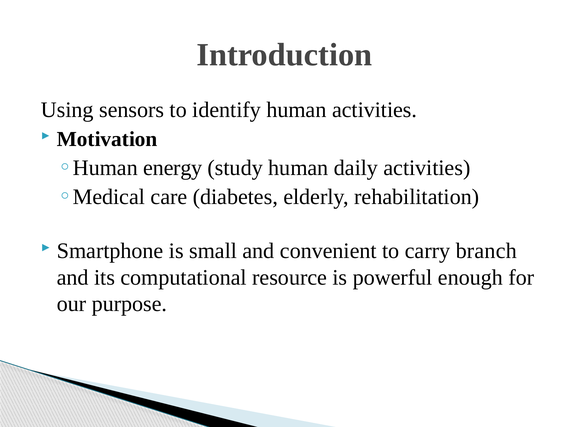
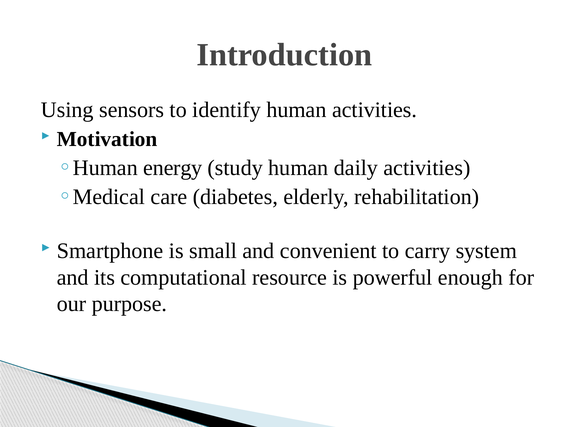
branch: branch -> system (486, 251)
